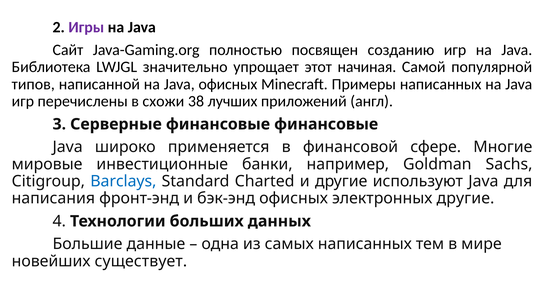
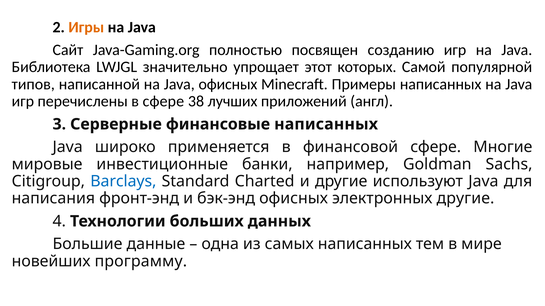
Игры colour: purple -> orange (86, 27)
начиная: начиная -> которых (367, 67)
в схожи: схожи -> сфере (163, 102)
финансовые финансовые: финансовые -> написанных (326, 124)
существует: существует -> программу (141, 262)
